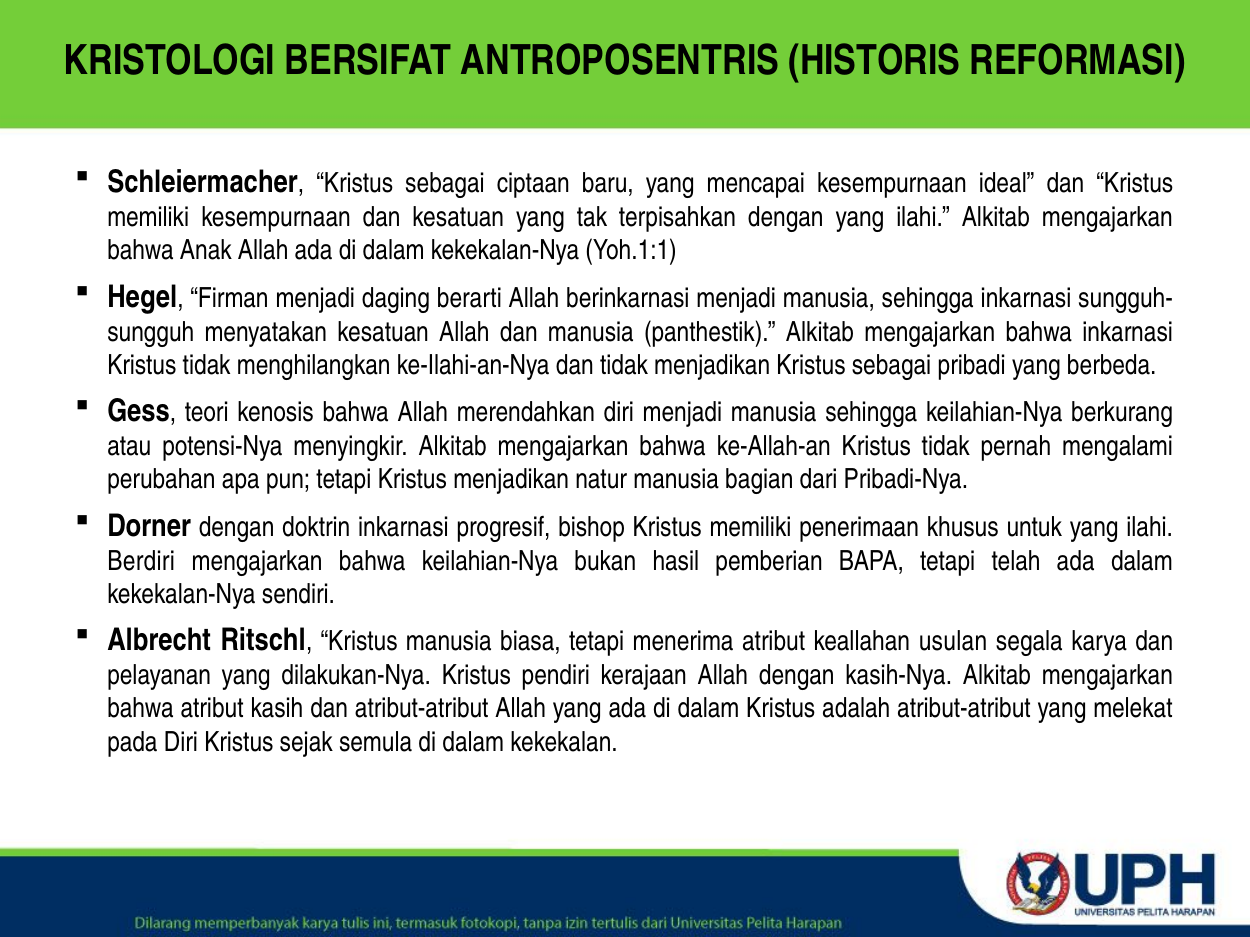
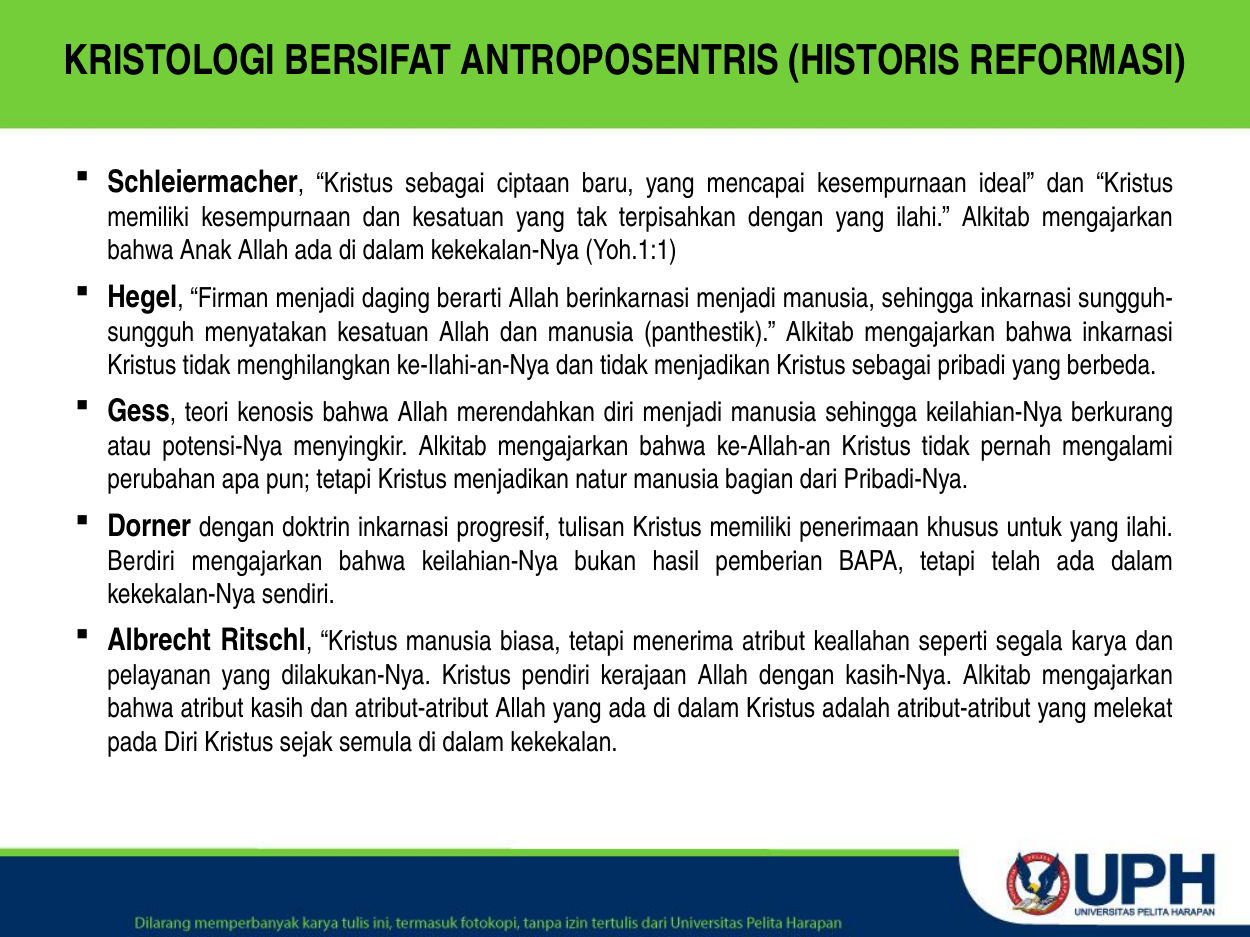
bishop: bishop -> tulisan (592, 527)
usulan: usulan -> seperti (953, 642)
